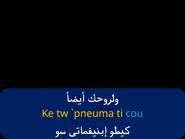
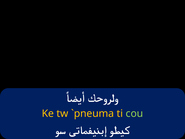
cou colour: light blue -> light green (134, 113)
